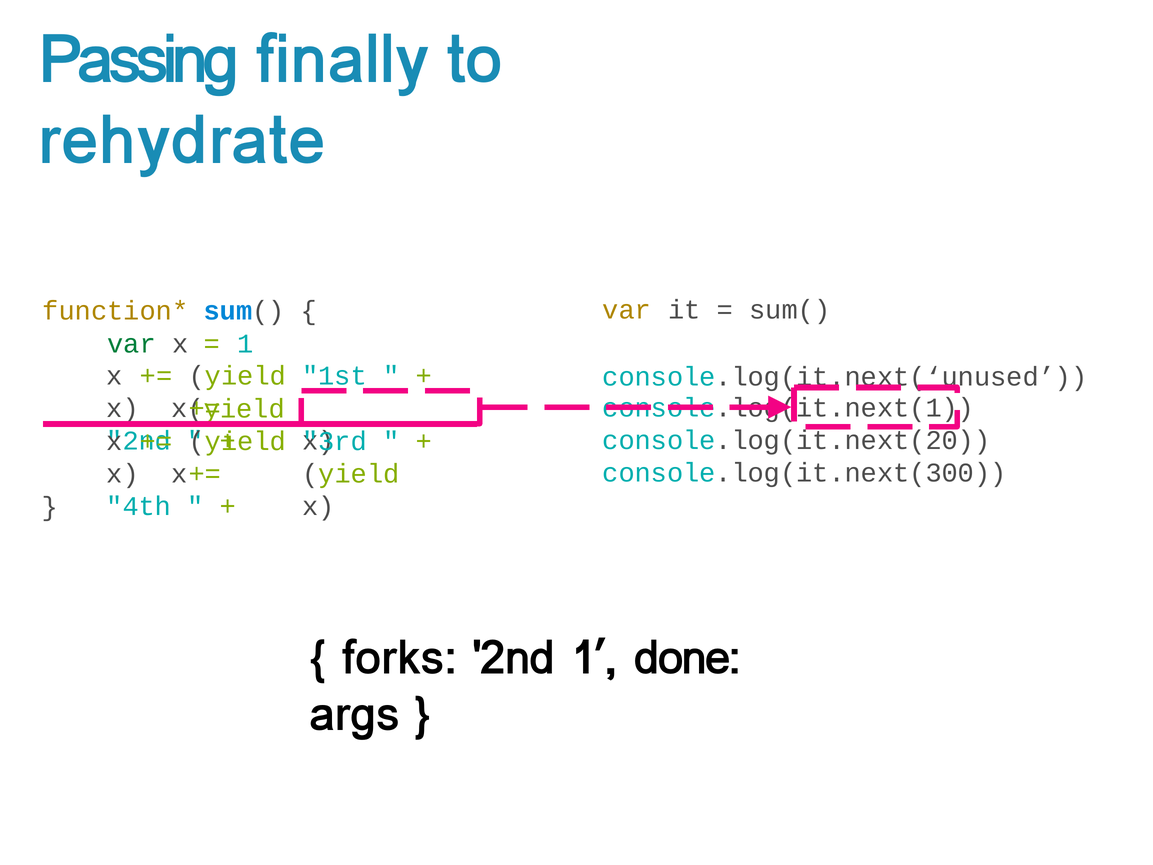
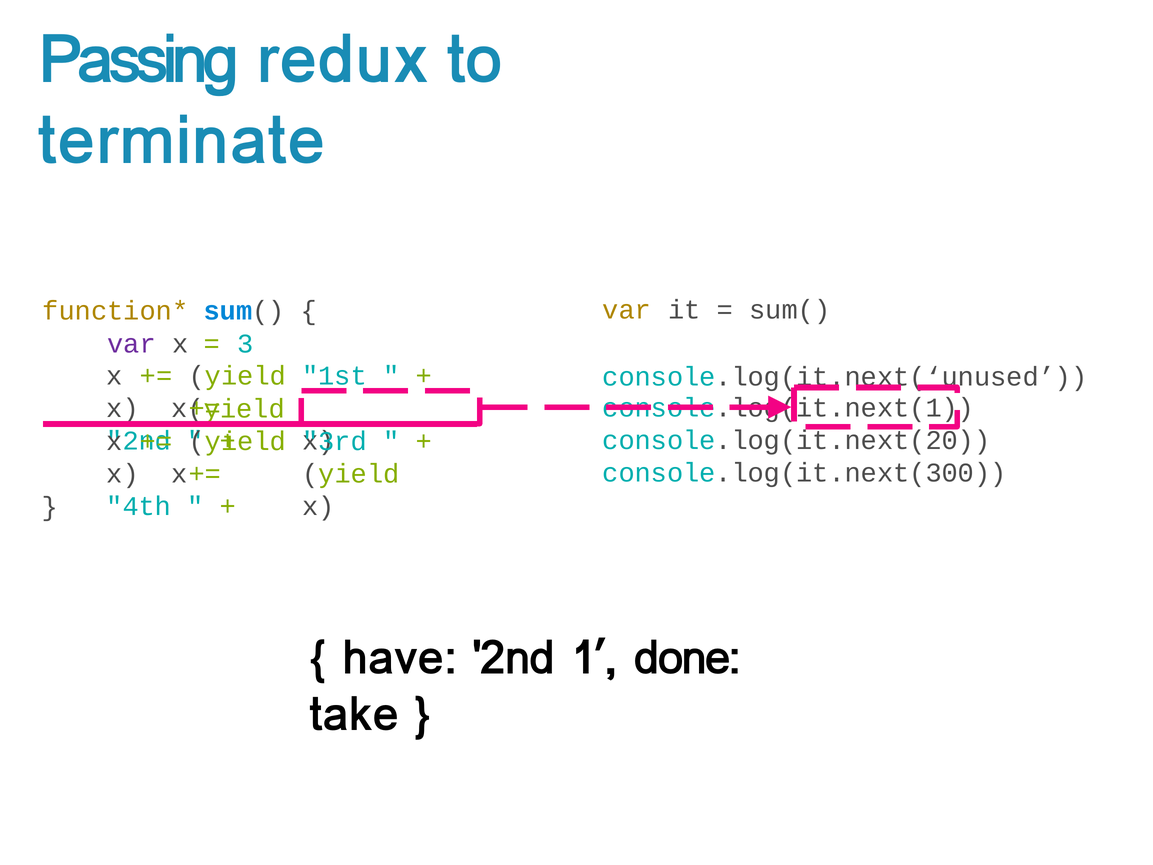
finally: finally -> redux (342, 60)
rehydrate: rehydrate -> terminate (182, 141)
var colour: green -> purple (132, 343)
1: 1 -> 3 (245, 343)
forks: forks -> have (400, 658)
args: args -> take (354, 714)
